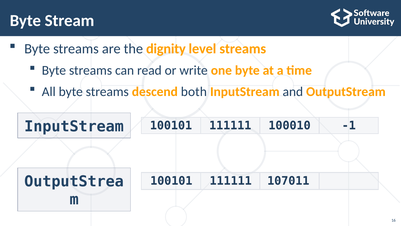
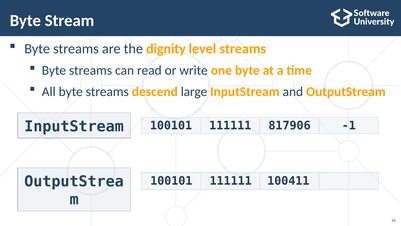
both: both -> large (194, 91)
100010: 100010 -> 817906 (290, 125)
107011: 107011 -> 100411 (288, 181)
